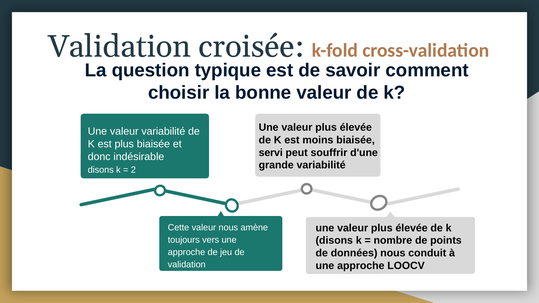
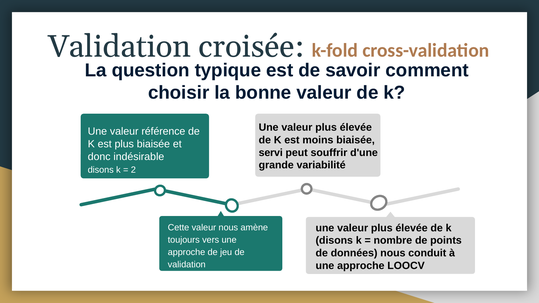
valeur variabilité: variabilité -> référence (163, 132)
